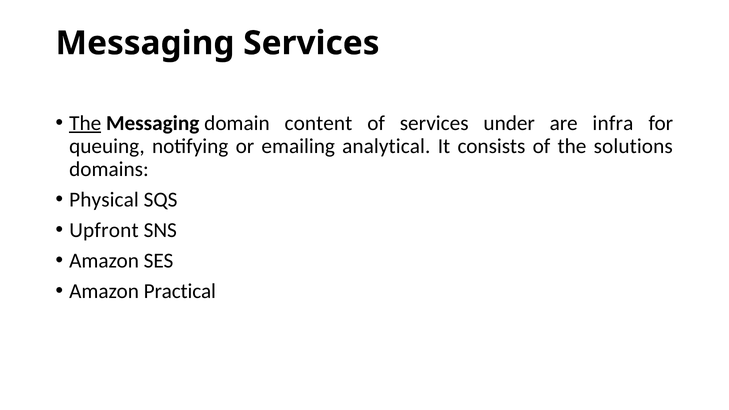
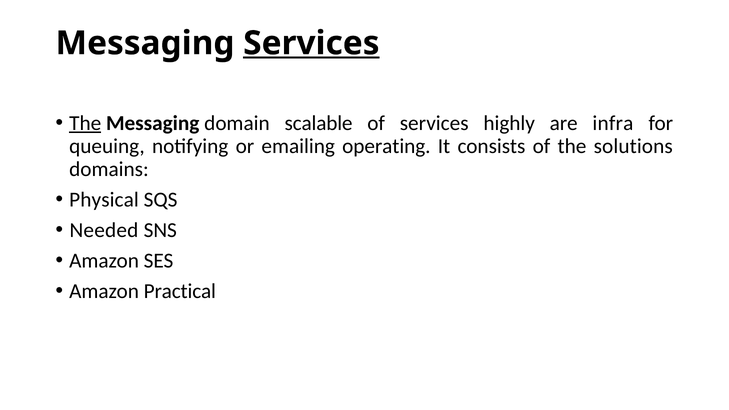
Services underline: none -> present (311, 43)
content: content -> scalable (319, 123)
under: under -> highly (509, 123)
analytical: analytical -> operating (386, 146)
Upfront: Upfront -> Needed (104, 230)
